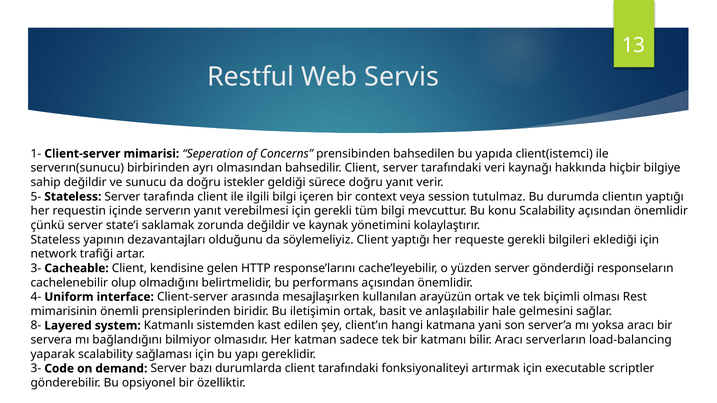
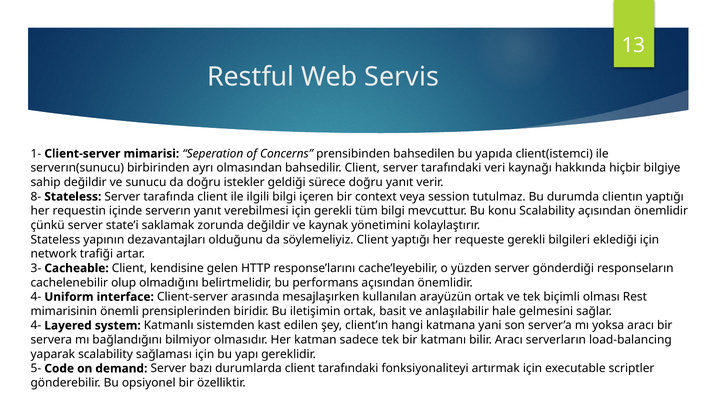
5-: 5- -> 8- (36, 197)
8-: 8- -> 4- (36, 326)
3-: 3- -> 5- (36, 369)
